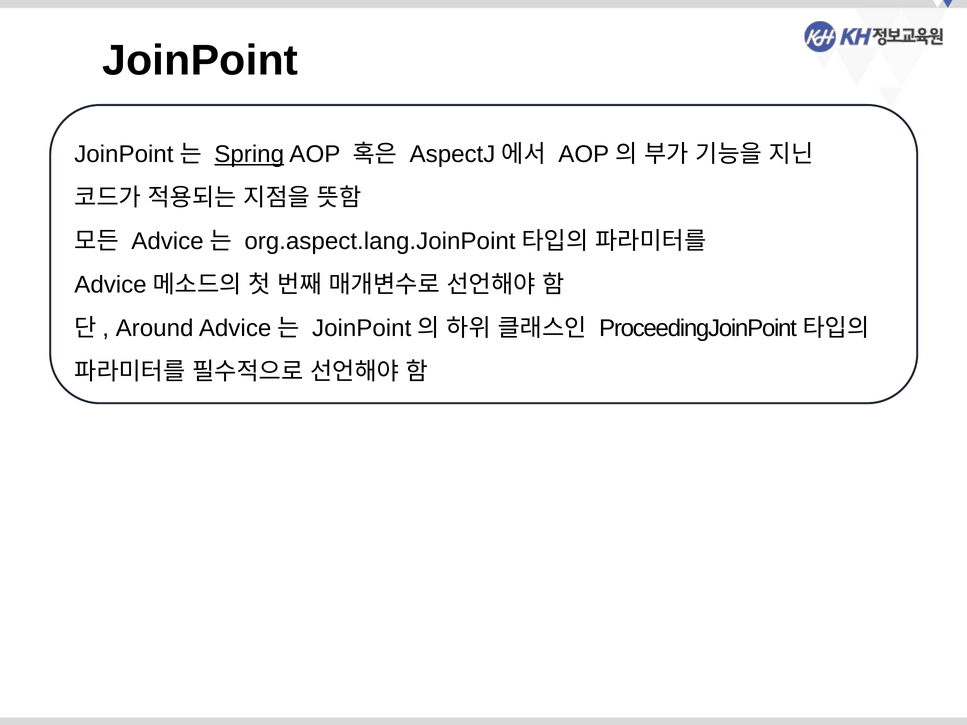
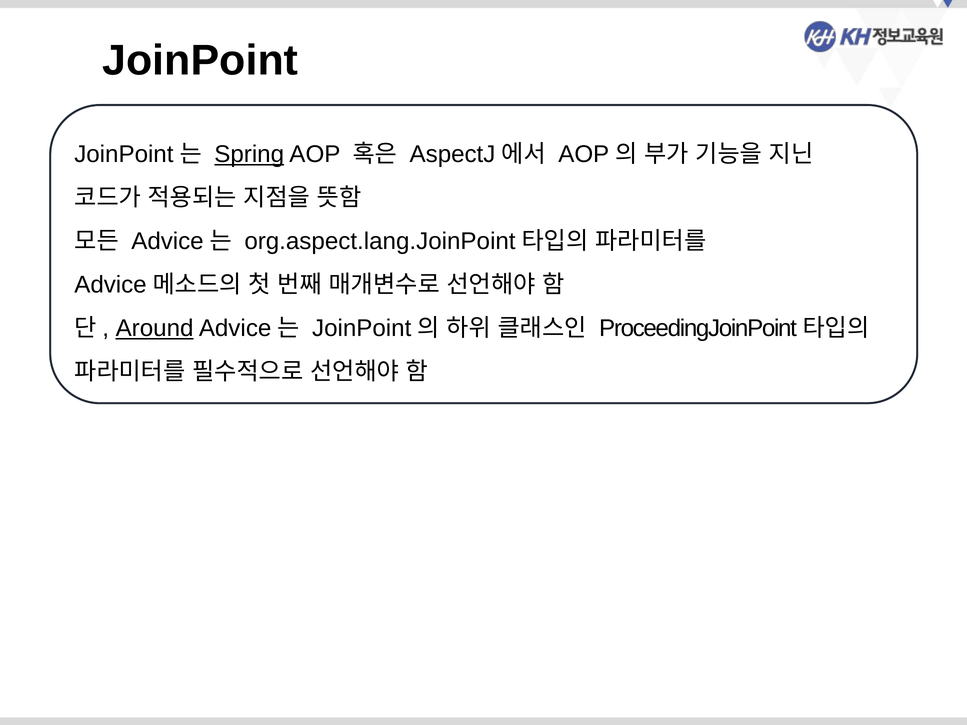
Around underline: none -> present (155, 328)
